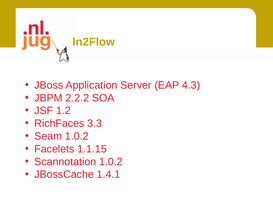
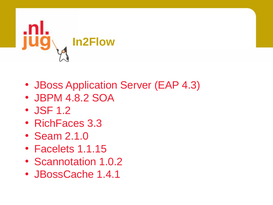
2.2.2: 2.2.2 -> 4.8.2 (77, 98)
Seam 1.0.2: 1.0.2 -> 2.1.0 (77, 136)
